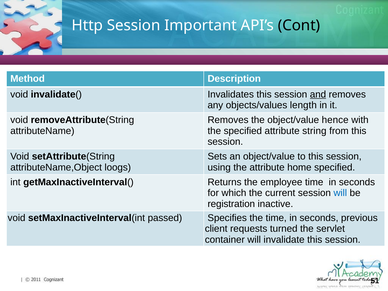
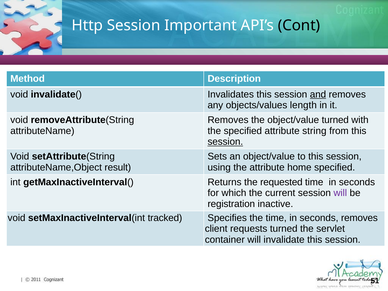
object/value hence: hence -> turned (335, 120)
session underline: none -> present (225, 142)
loogs: loogs -> result (118, 167)
employee: employee -> requested (281, 182)
will colour: blue -> purple (340, 193)
passed: passed -> tracked (165, 218)
seconds previous: previous -> removes (359, 218)
